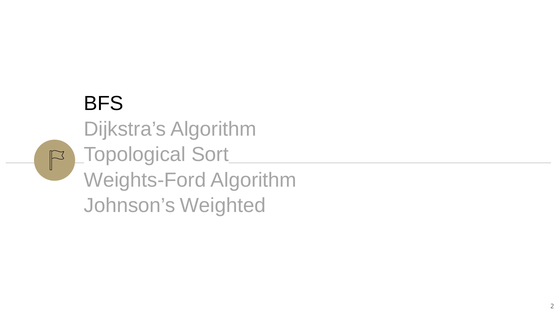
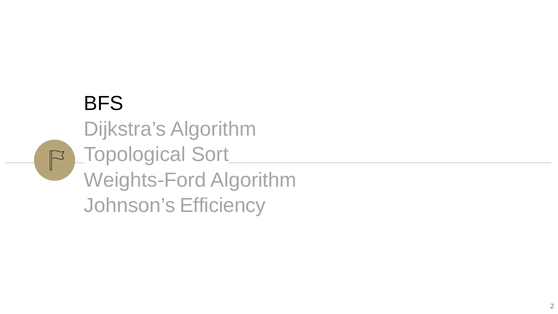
Weighted: Weighted -> Efficiency (223, 205)
